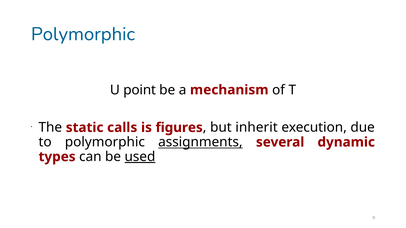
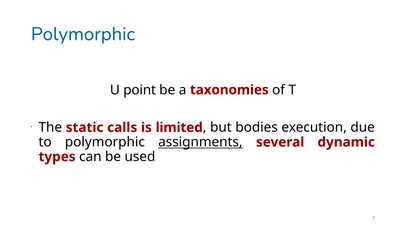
mechanism: mechanism -> taxonomies (229, 90)
figures: figures -> limited (179, 128)
inherit: inherit -> bodies (257, 128)
used underline: present -> none (140, 157)
